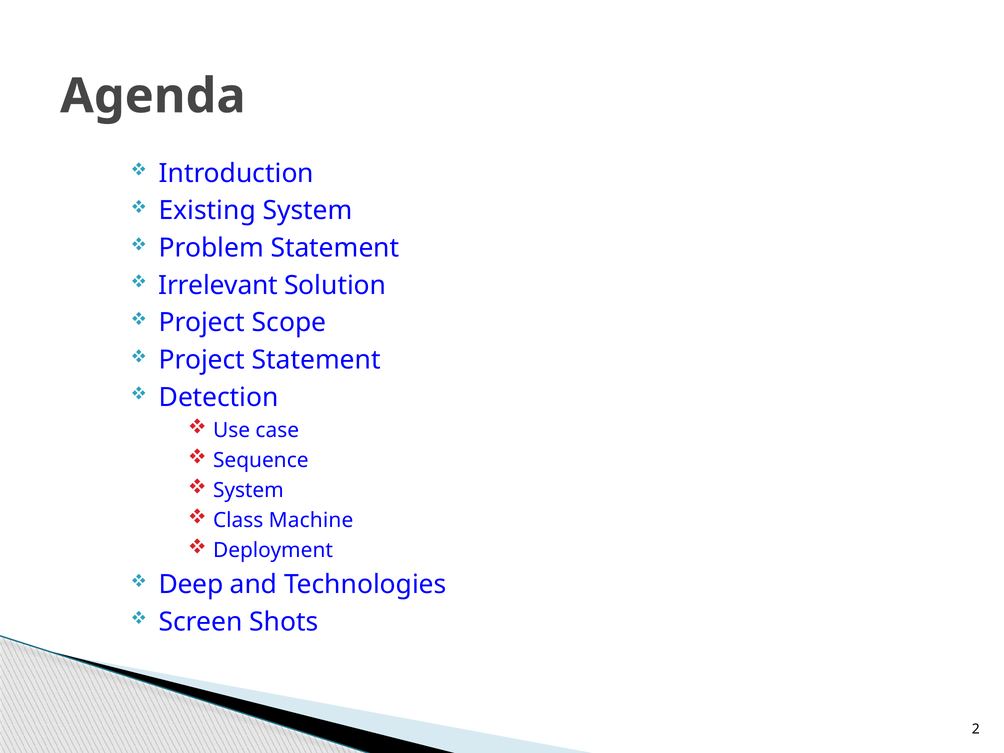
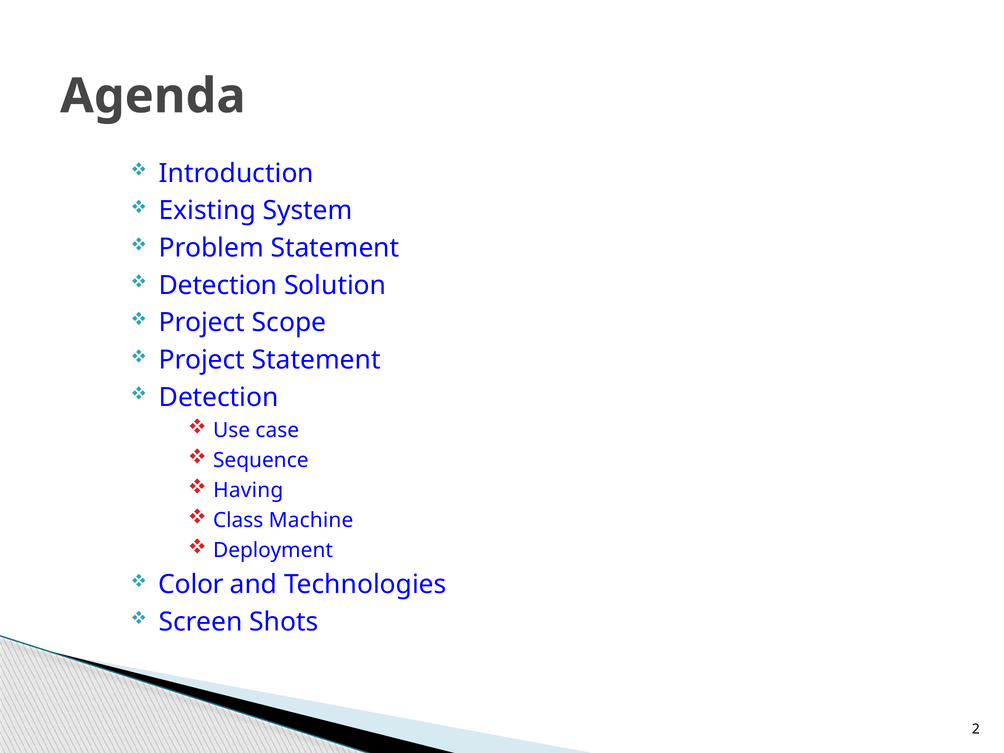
Irrelevant: Irrelevant -> Detection (218, 285)
System: System -> Having (248, 490)
Deep: Deep -> Color (191, 585)
